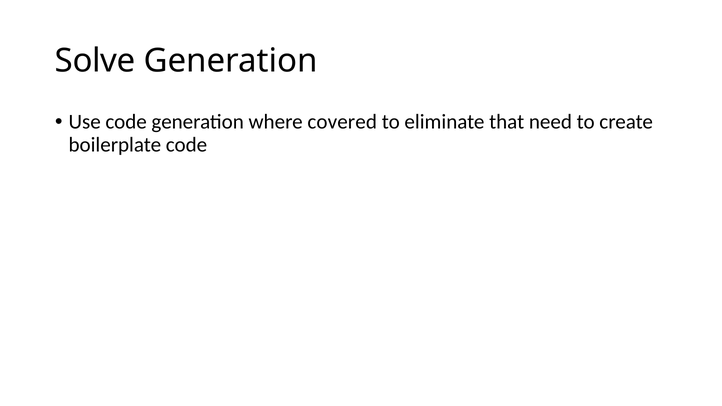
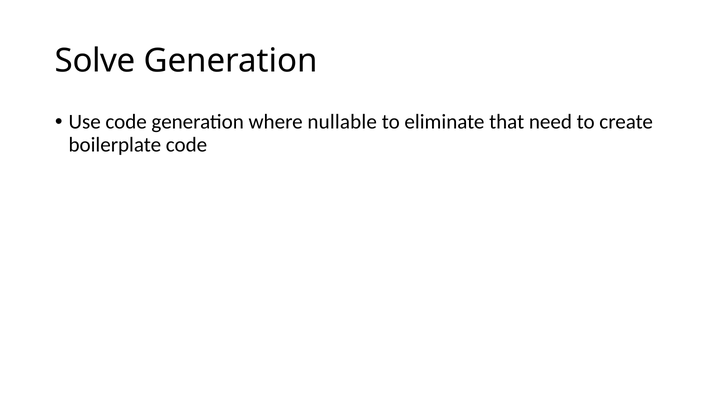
covered: covered -> nullable (342, 122)
